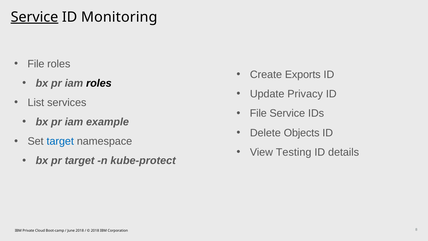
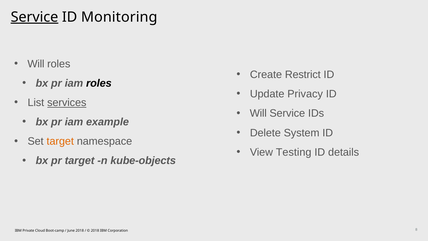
File: File -> Will (36, 64)
Exports: Exports -> Restrict (303, 75)
services underline: none -> present (67, 102)
File: File -> Will (258, 113)
Objects: Objects -> System (302, 133)
target colour: blue -> orange (60, 141)
kube-protect: kube-protect -> kube-objects (143, 161)
